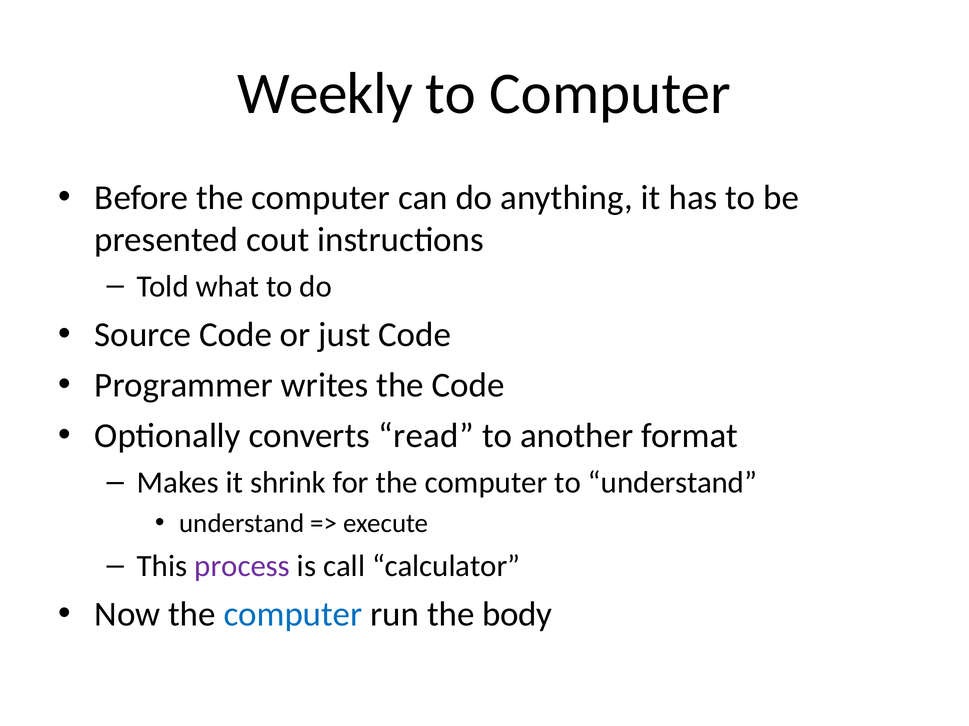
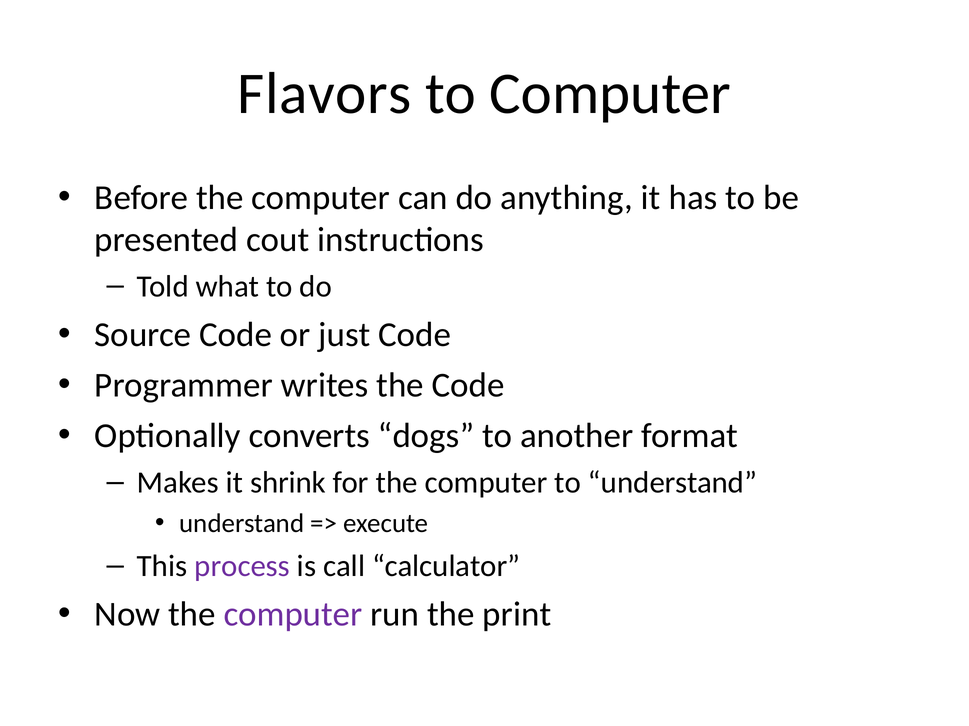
Weekly: Weekly -> Flavors (325, 94)
read: read -> dogs (426, 436)
computer colour: blue -> purple (293, 615)
body: body -> print (517, 615)
